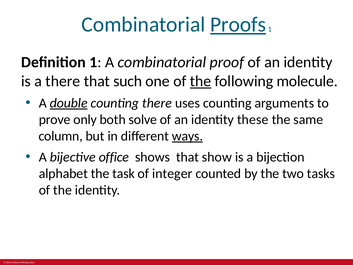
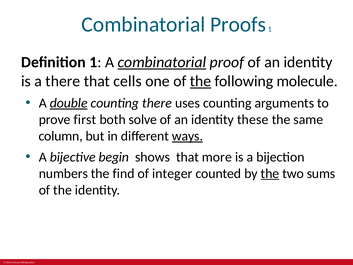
Proofs underline: present -> none (238, 24)
combinatorial underline: none -> present (162, 62)
such: such -> cells (128, 81)
only: only -> first (85, 120)
office: office -> begin (114, 157)
show: show -> more (217, 157)
alphabet: alphabet -> numbers (63, 173)
task: task -> find (124, 173)
the underline: none -> present (270, 173)
tasks: tasks -> sums (321, 173)
